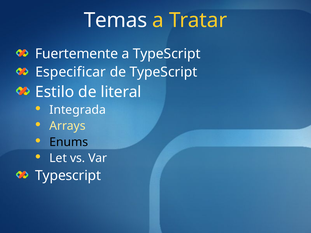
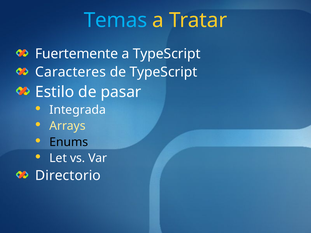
Temas colour: white -> light blue (116, 20)
Especificar: Especificar -> Caracteres (71, 72)
literal: literal -> pasar (121, 92)
Typescript: Typescript -> Directorio (68, 176)
